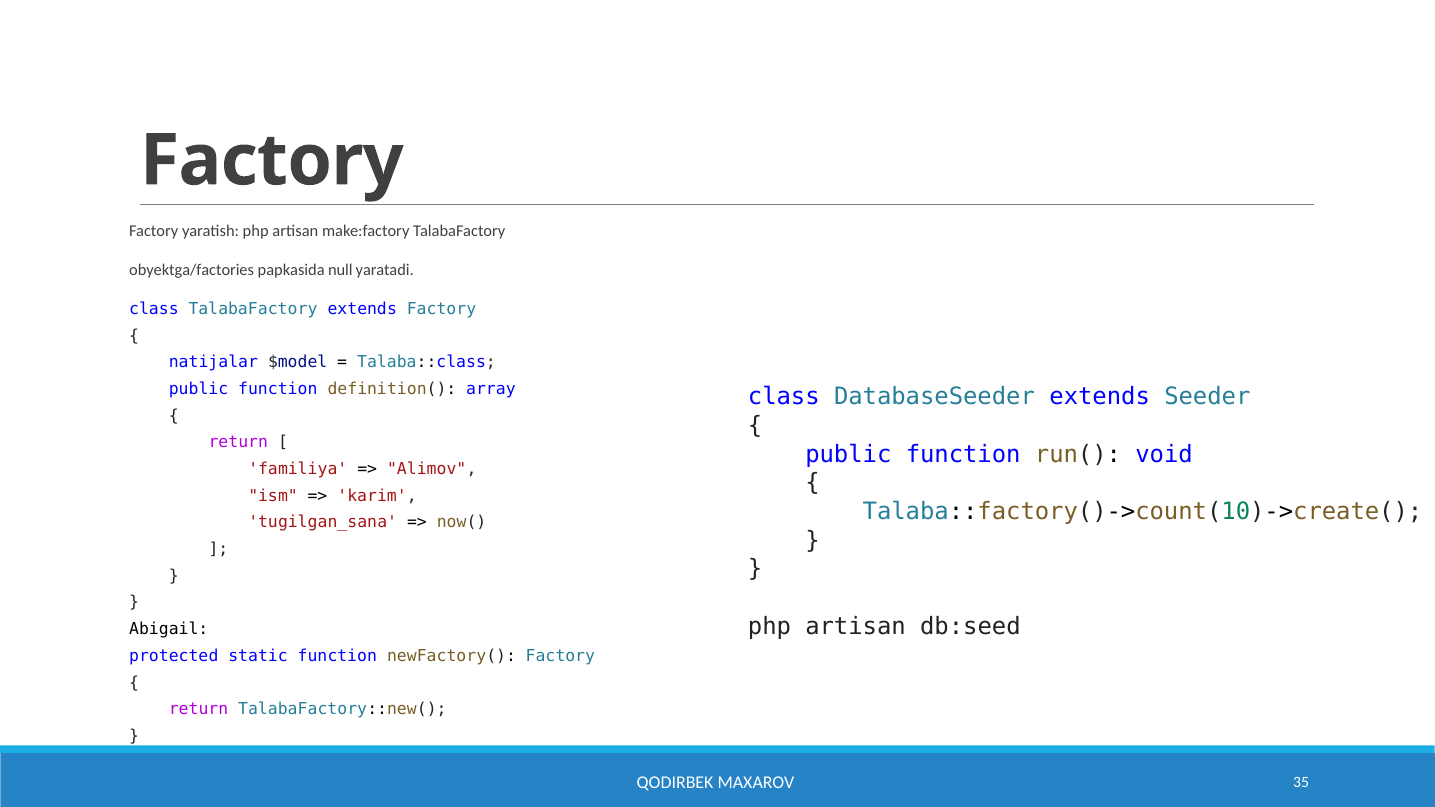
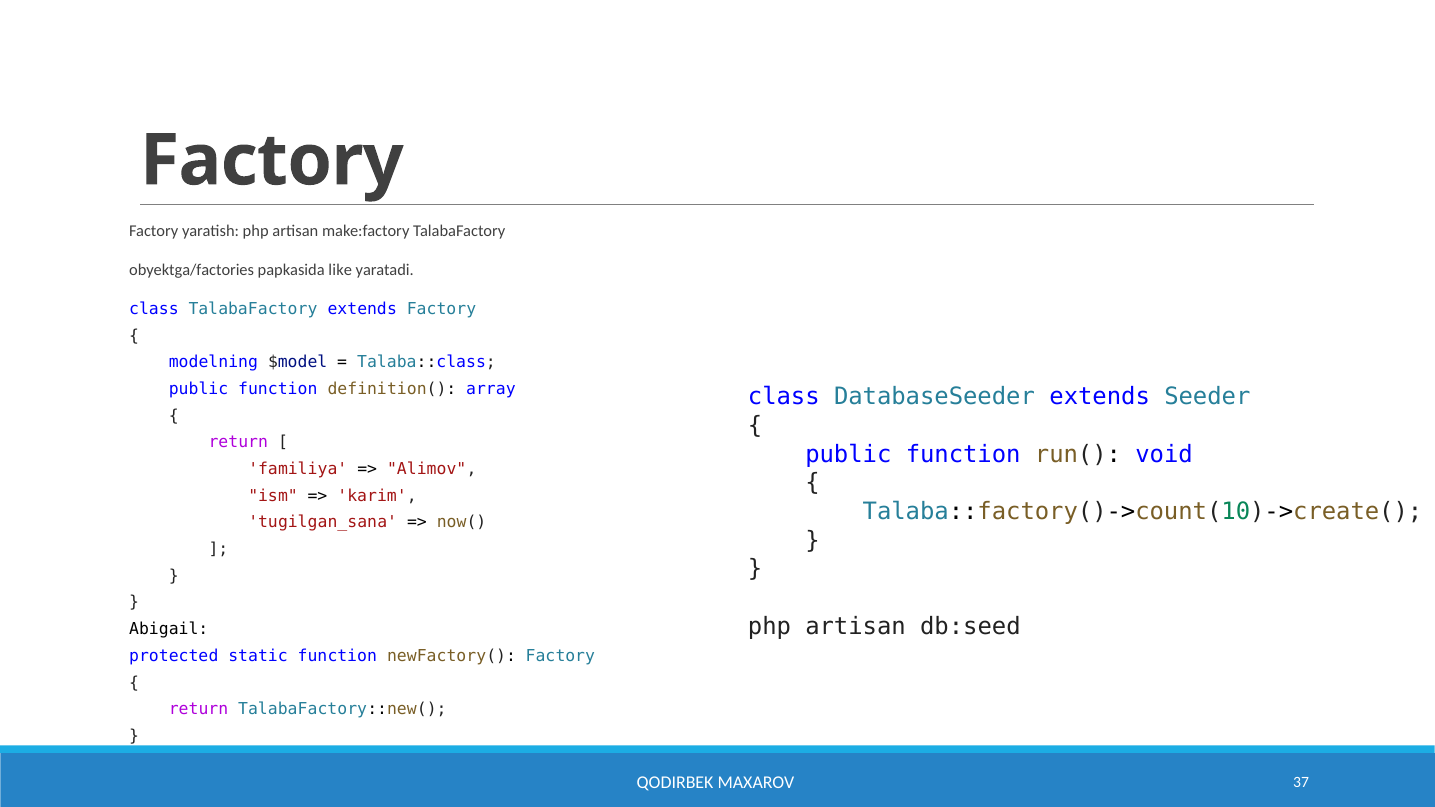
null: null -> like (340, 270)
natijalar: natijalar -> modelning (213, 362)
35: 35 -> 37 (1301, 783)
